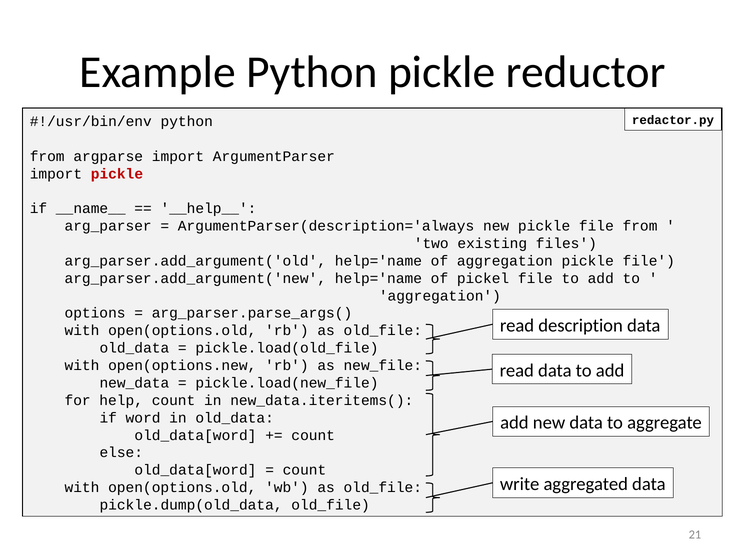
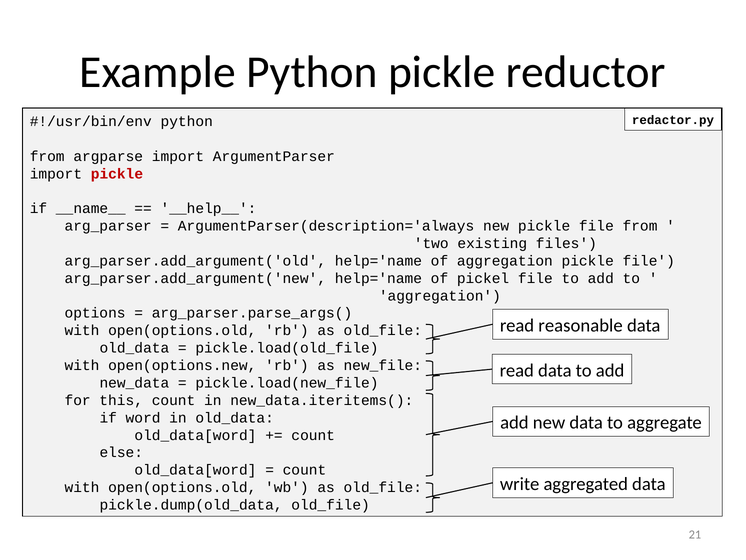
description: description -> reasonable (581, 325)
help: help -> this (121, 400)
